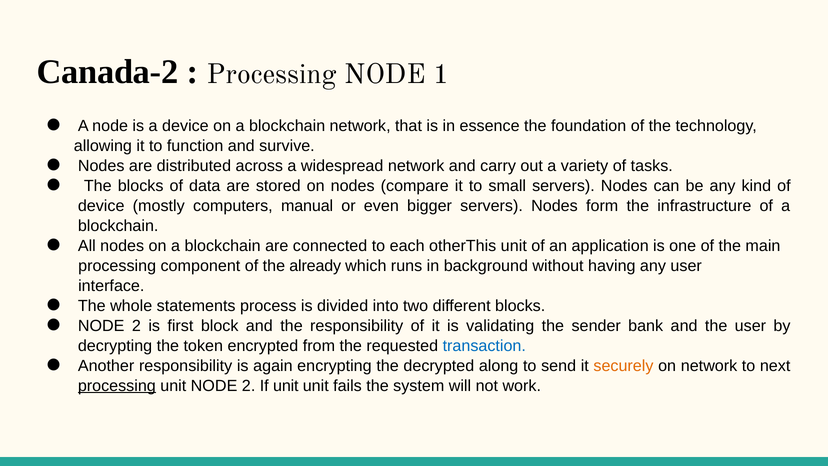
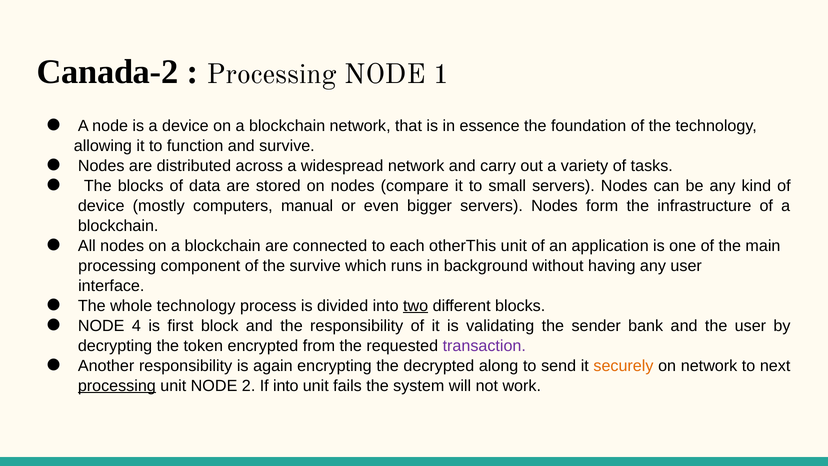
the already: already -> survive (315, 266)
whole statements: statements -> technology (196, 306)
two underline: none -> present (416, 306)
2: 2 -> 4 (136, 326)
transaction colour: blue -> purple (484, 346)
If unit: unit -> into (286, 386)
